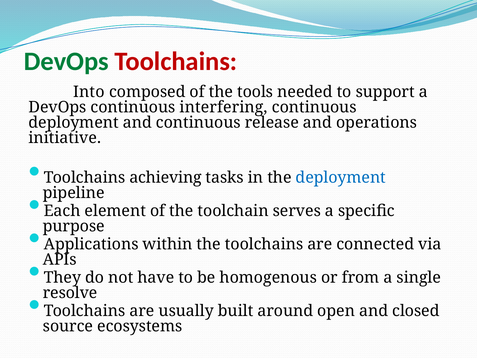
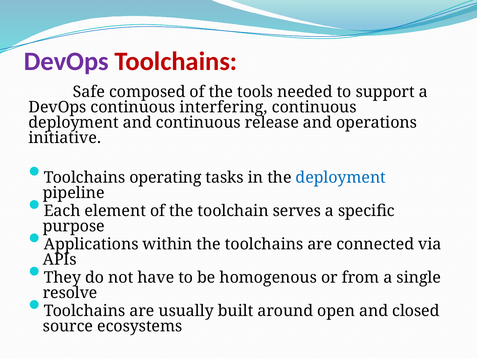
DevOps colour: green -> purple (66, 61)
Into: Into -> Safe (89, 92)
achieving: achieving -> operating (166, 177)
